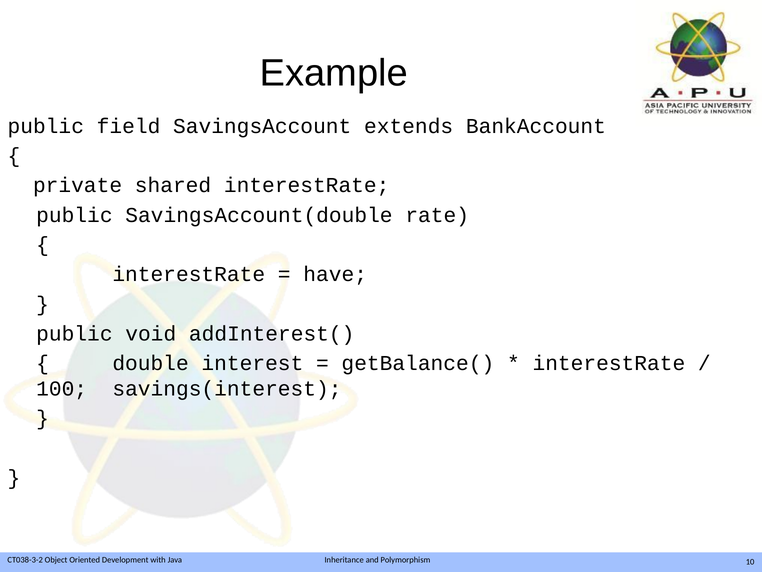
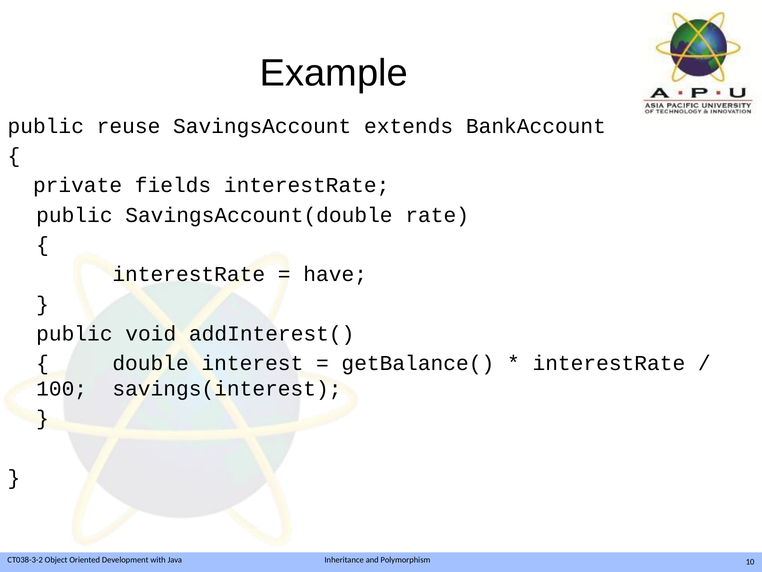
field: field -> reuse (129, 126)
shared: shared -> fields (173, 185)
